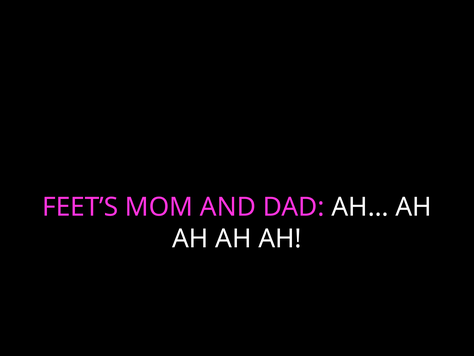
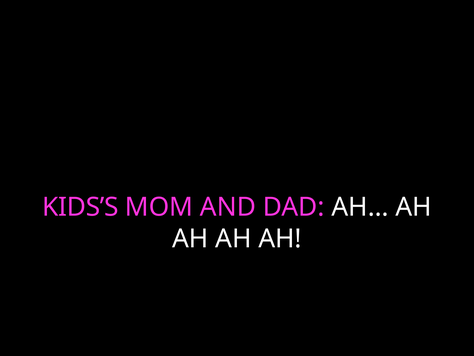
FEET’S: FEET’S -> KIDS’S (80, 207)
